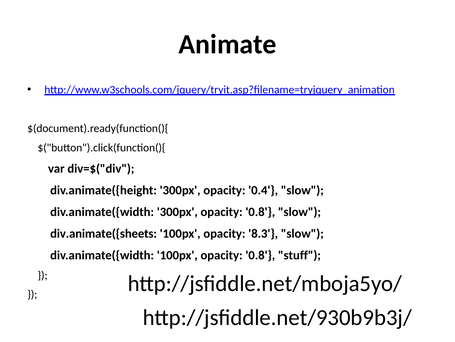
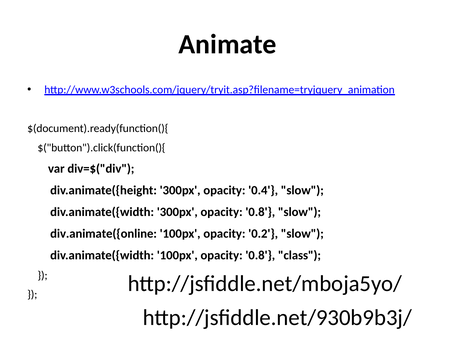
div.animate({sheets: div.animate({sheets -> div.animate({online (104, 233)
8.3: 8.3 -> 0.2 (263, 233)
stuff: stuff -> class (299, 255)
